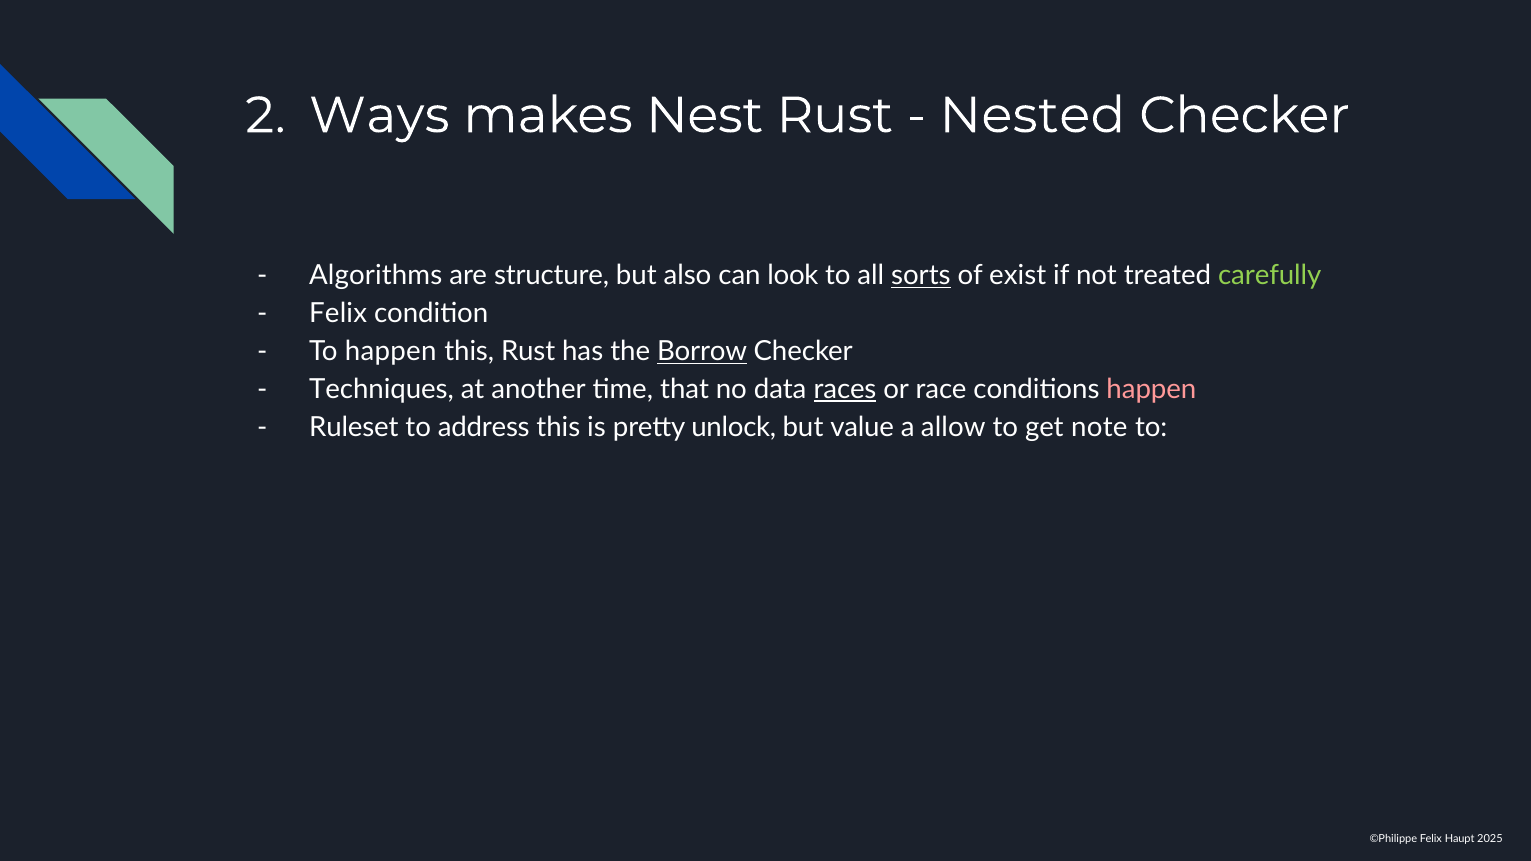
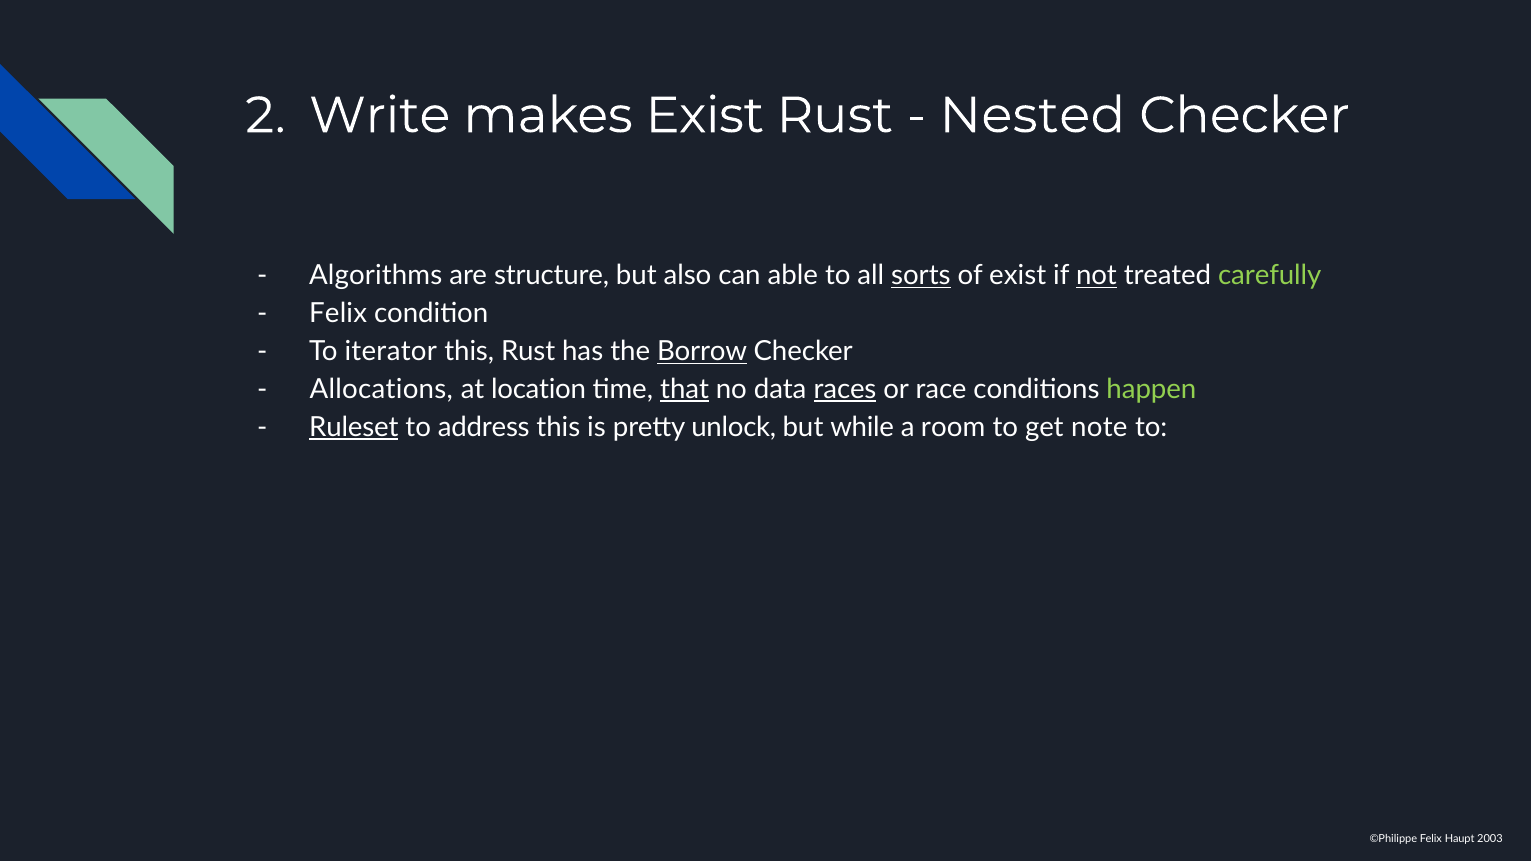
Ways: Ways -> Write (380, 115)
makes Nest: Nest -> Exist (705, 115)
look: look -> able (793, 276)
not underline: none -> present (1097, 276)
To happen: happen -> iterator (391, 352)
Techniques: Techniques -> Allocations (381, 390)
another: another -> location (539, 390)
that underline: none -> present (685, 390)
happen colour: pink -> light green (1151, 390)
Ruleset underline: none -> present (354, 428)
value: value -> while (862, 428)
allow: allow -> room (953, 428)
2025: 2025 -> 2003 (1490, 839)
